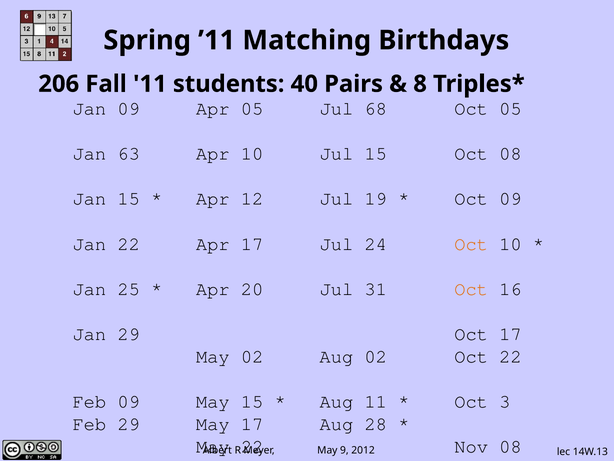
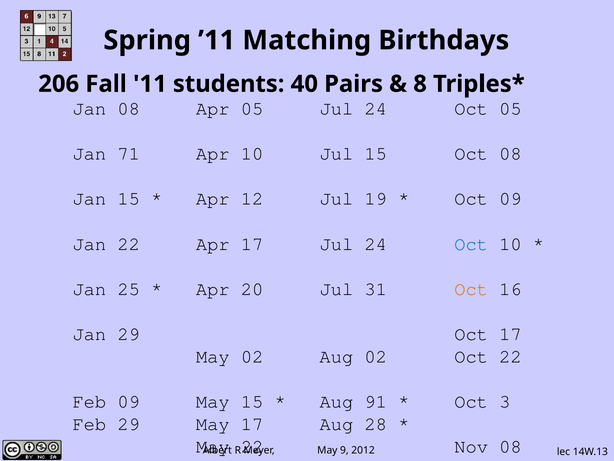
Jan 09: 09 -> 08 (129, 109)
05 Jul 68: 68 -> 24 (376, 109)
63: 63 -> 71 (129, 154)
Oct colour: orange -> blue (471, 244)
Aug 11: 11 -> 91 (376, 401)
